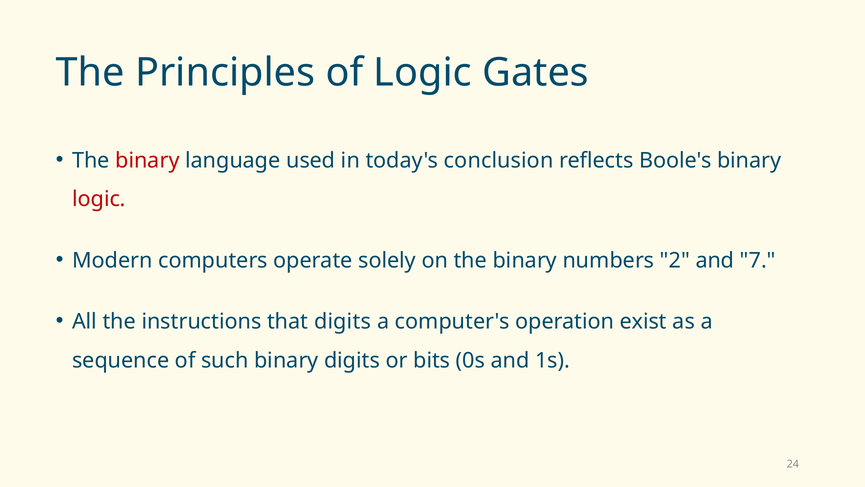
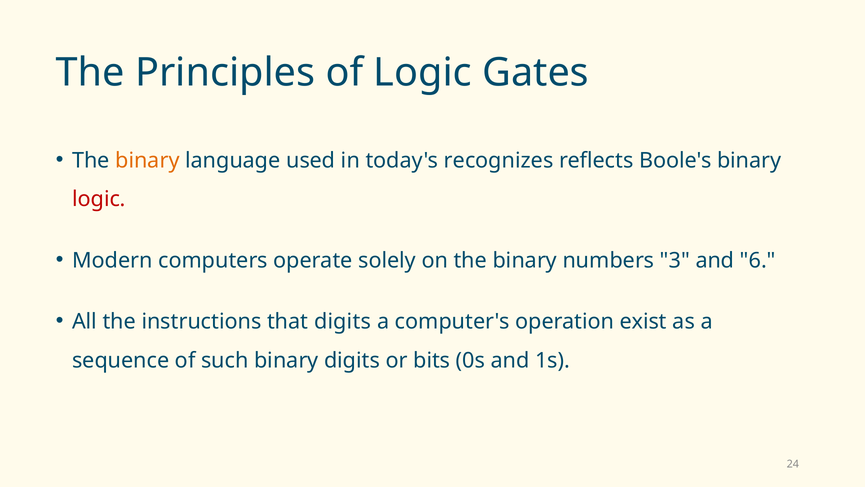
binary colour: red -> orange (147, 160)
conclusion: conclusion -> recognizes (499, 160)
2: 2 -> 3 (675, 260)
7: 7 -> 6 (758, 260)
